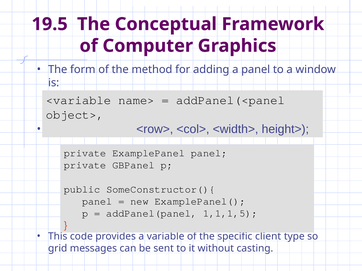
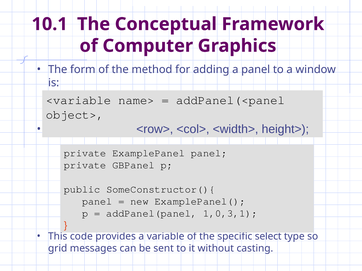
19.5: 19.5 -> 10.1 (50, 24)
1,1,1,5: 1,1,1,5 -> 1,0,3,1 (230, 214)
client: client -> select (268, 237)
